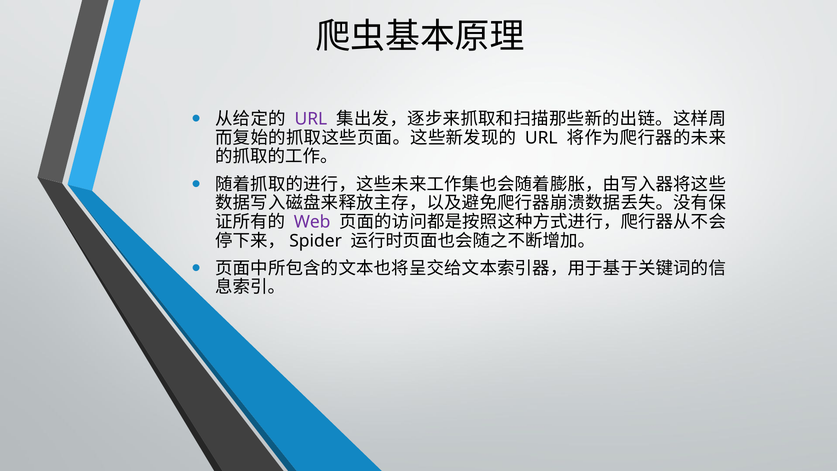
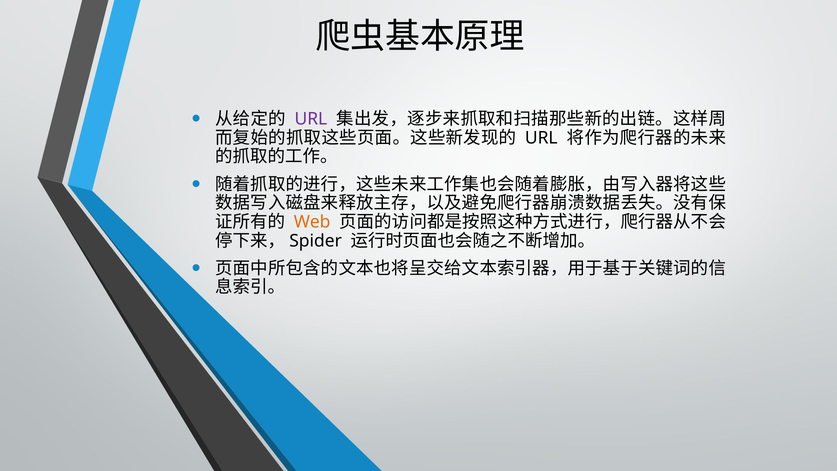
Web colour: purple -> orange (312, 222)
